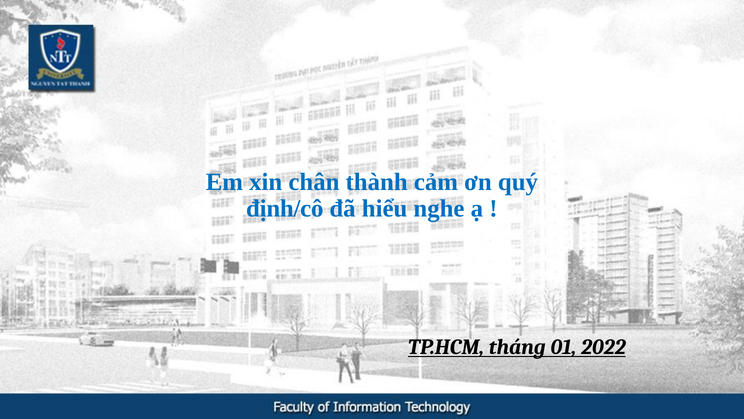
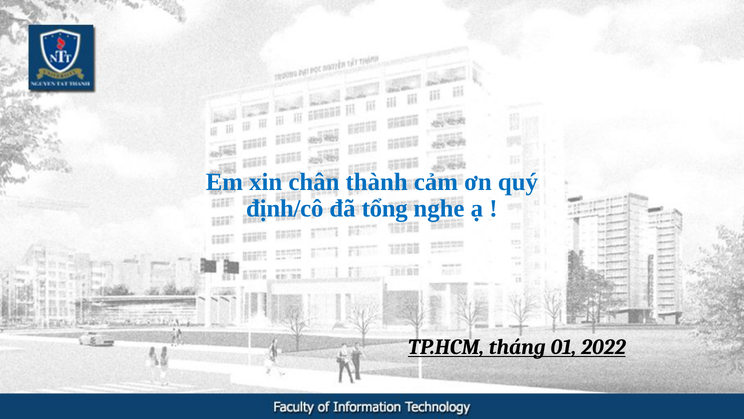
hiểu: hiểu -> tổng (385, 208)
